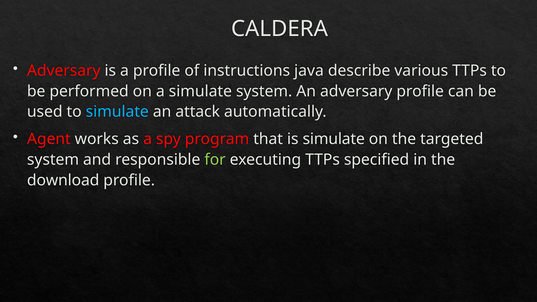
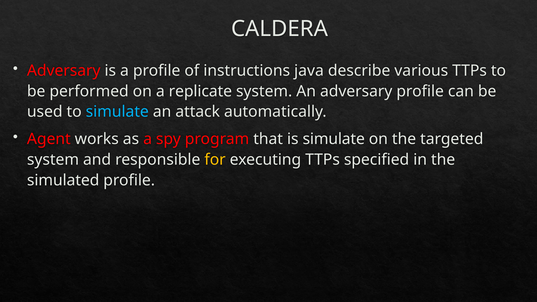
a simulate: simulate -> replicate (200, 91)
for colour: light green -> yellow (215, 160)
download: download -> simulated (63, 180)
